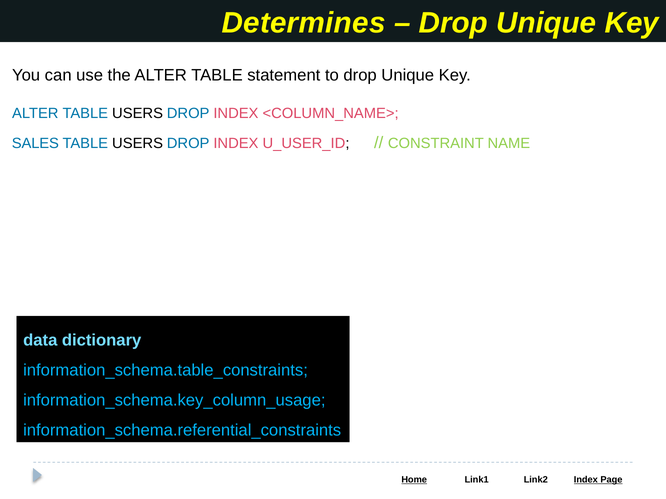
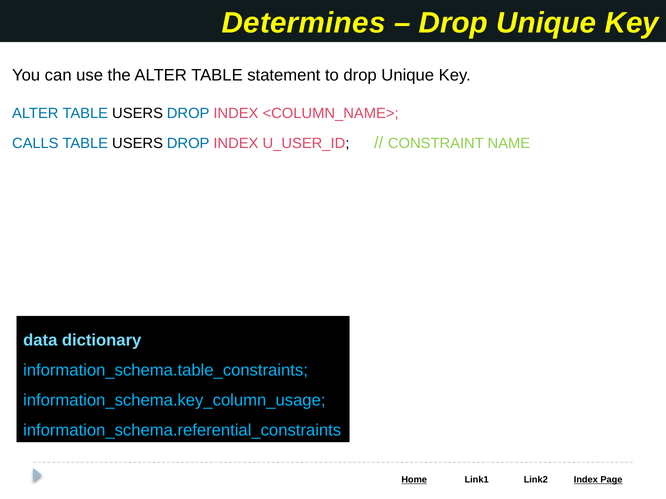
SALES: SALES -> CALLS (35, 143)
